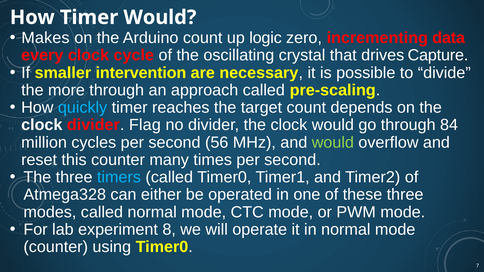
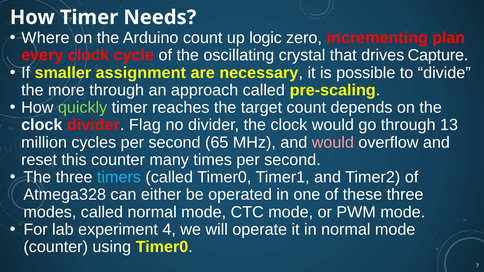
Timer Would: Would -> Needs (160, 17)
Makes: Makes -> Where (45, 38)
data: data -> plan (449, 38)
intervention: intervention -> assignment (141, 73)
quickly colour: light blue -> light green (83, 108)
84: 84 -> 13 (449, 125)
56: 56 -> 65 (217, 143)
would colour: light green -> pink (333, 143)
8: 8 -> 4 (169, 230)
